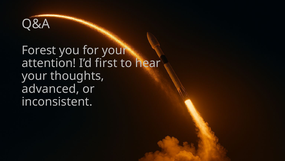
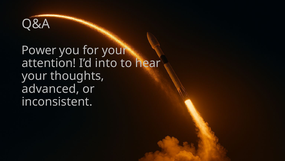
Forest: Forest -> Power (39, 50)
first: first -> into (106, 63)
